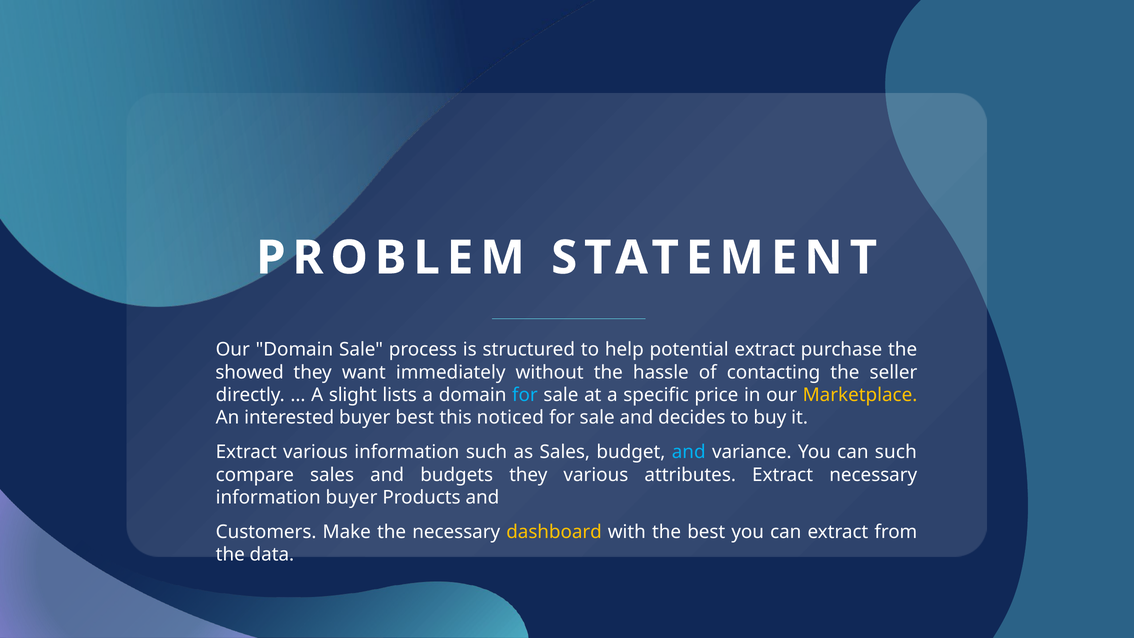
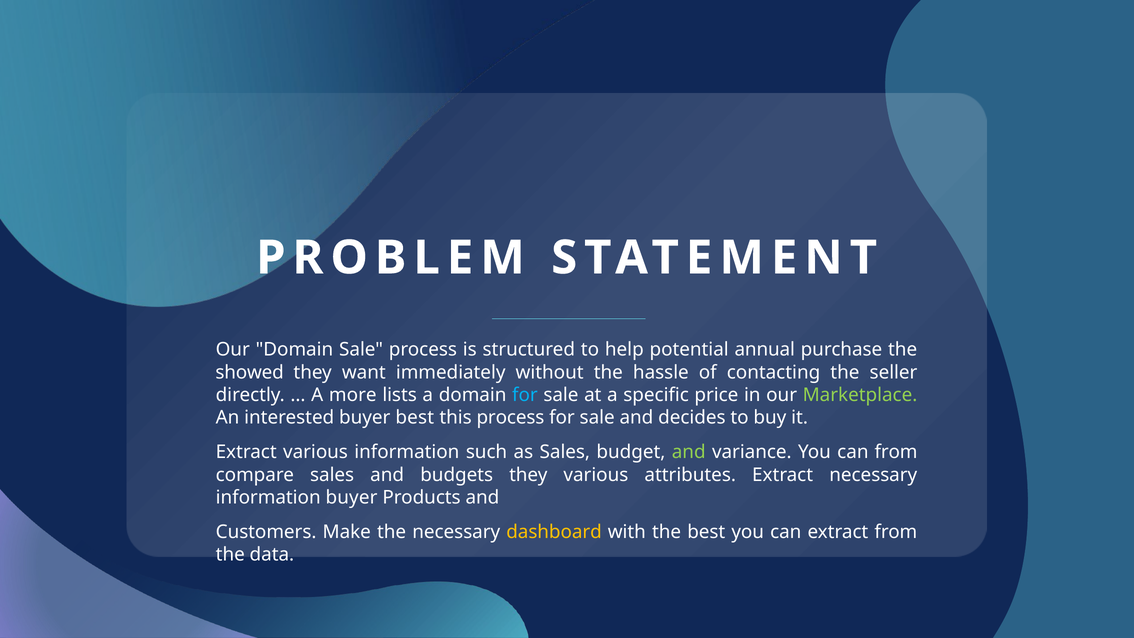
potential extract: extract -> annual (765, 350)
slight: slight -> more (353, 395)
Marketplace colour: yellow -> light green (860, 395)
this noticed: noticed -> process (510, 418)
and colour: light blue -> light green (689, 452)
can such: such -> from (896, 452)
